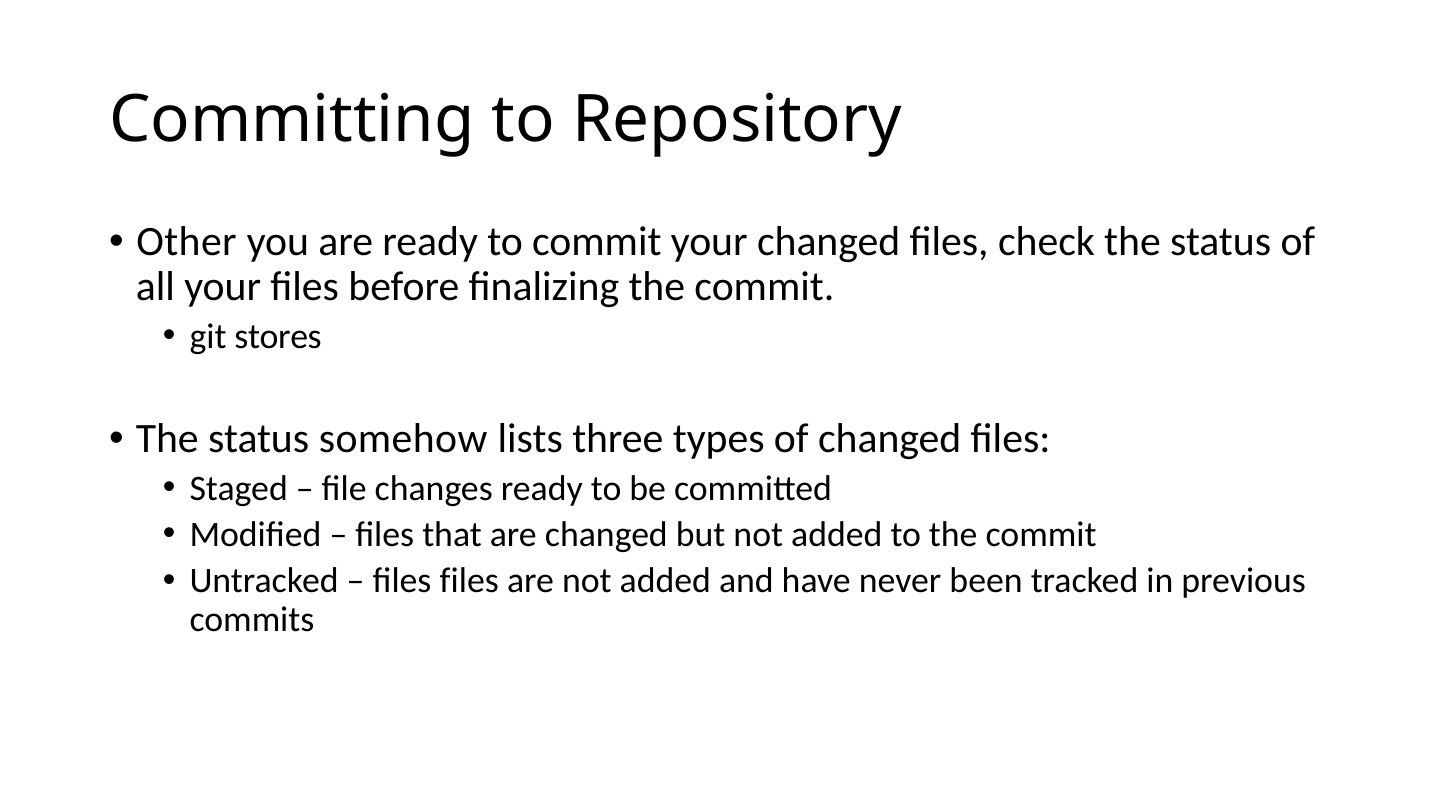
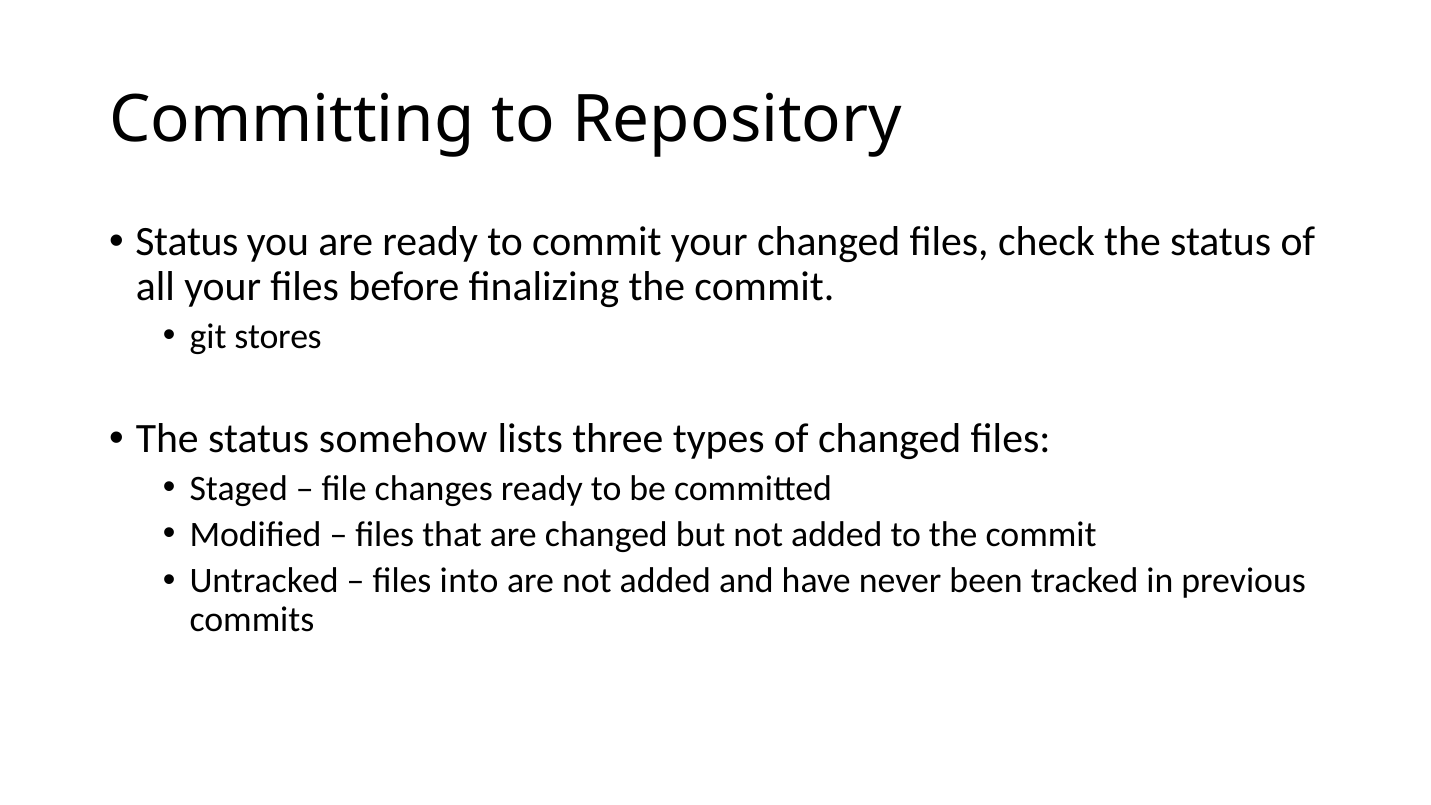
Other: Other -> Status (187, 242)
files files: files -> into (469, 581)
